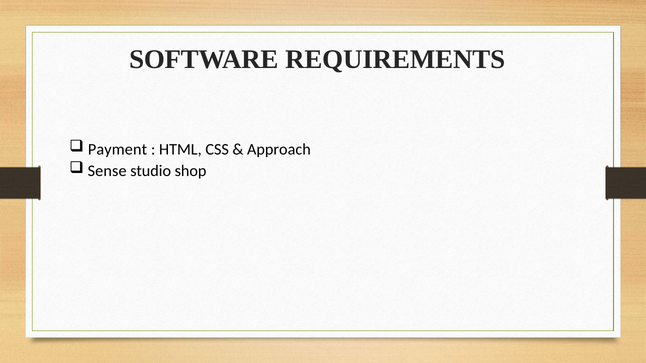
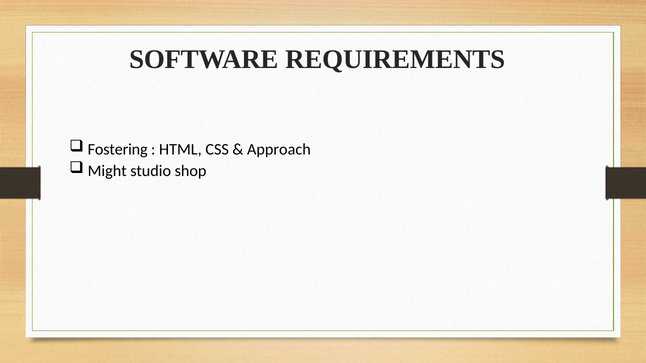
Payment: Payment -> Fostering (118, 150)
Sense: Sense -> Might (107, 171)
